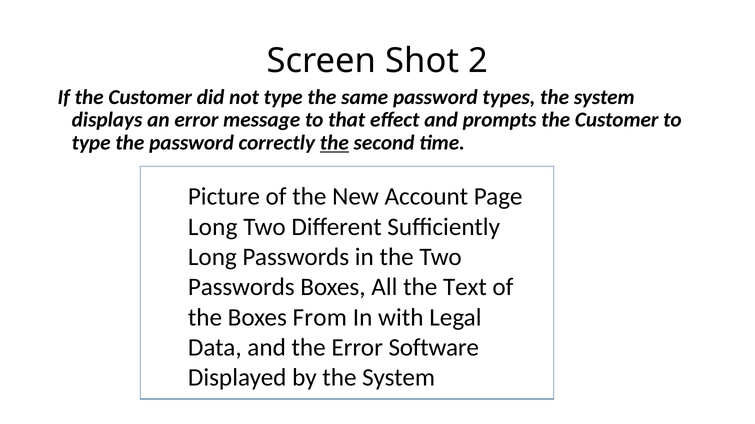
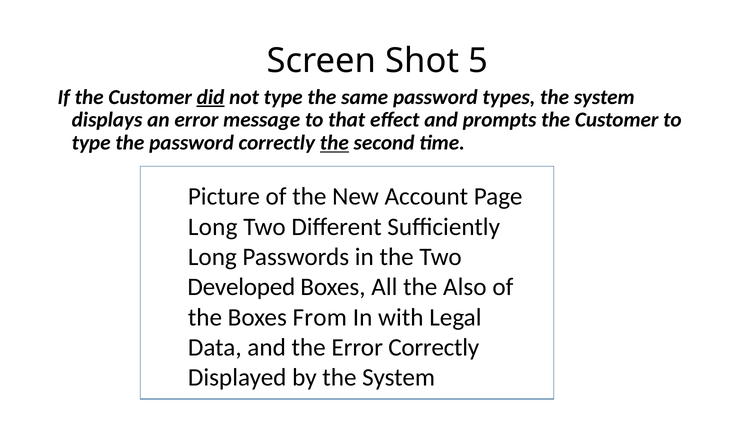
2: 2 -> 5 (478, 61)
did underline: none -> present (211, 97)
Passwords: Passwords -> Developed (241, 288)
Text: Text -> Also (465, 288)
Error Software: Software -> Correctly (434, 348)
